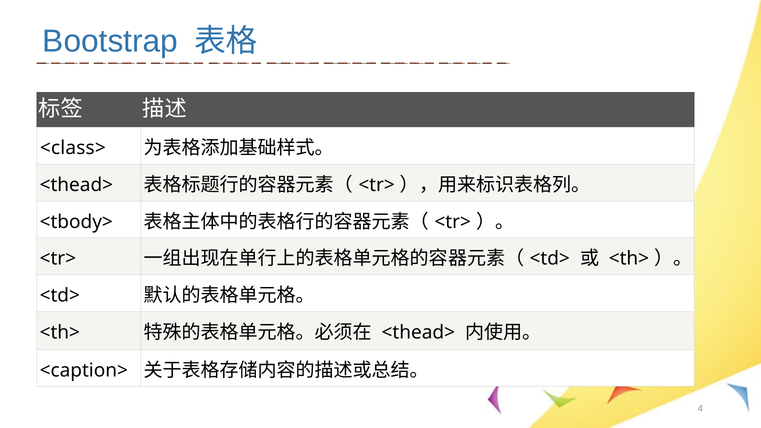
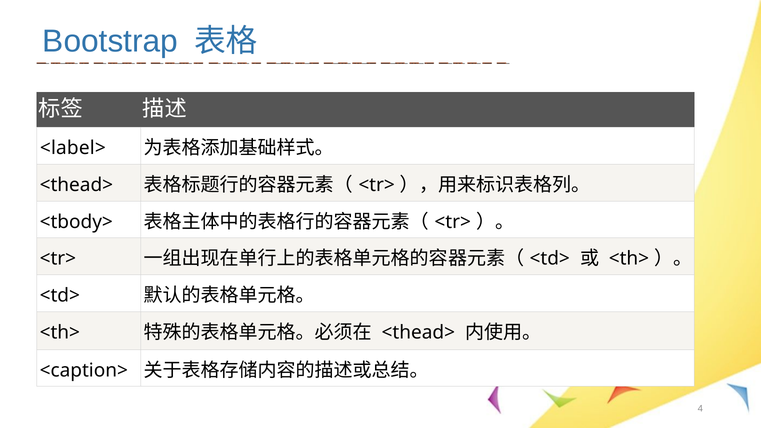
<class>: <class> -> <label> (73, 148)
